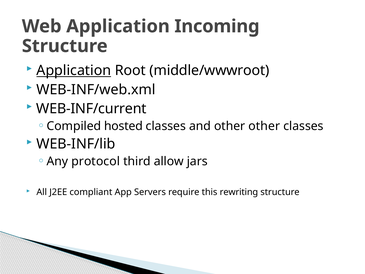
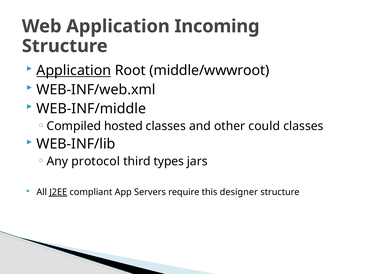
WEB-INF/current: WEB-INF/current -> WEB-INF/middle (91, 109)
other other: other -> could (264, 126)
allow: allow -> types (169, 161)
J2EE underline: none -> present (58, 192)
rewriting: rewriting -> designer (239, 192)
